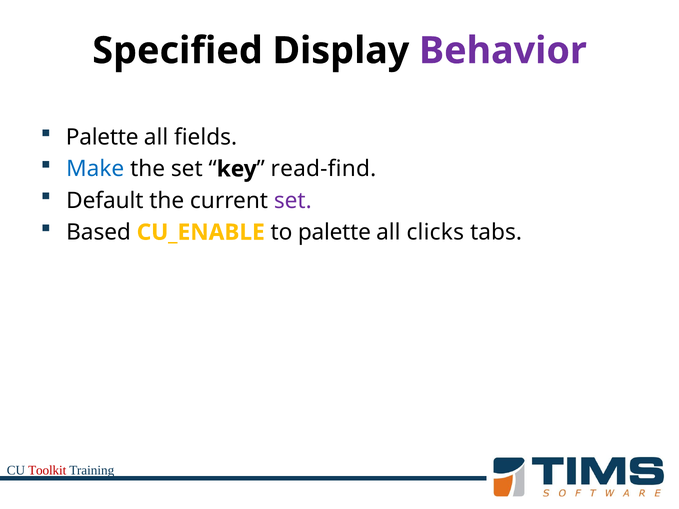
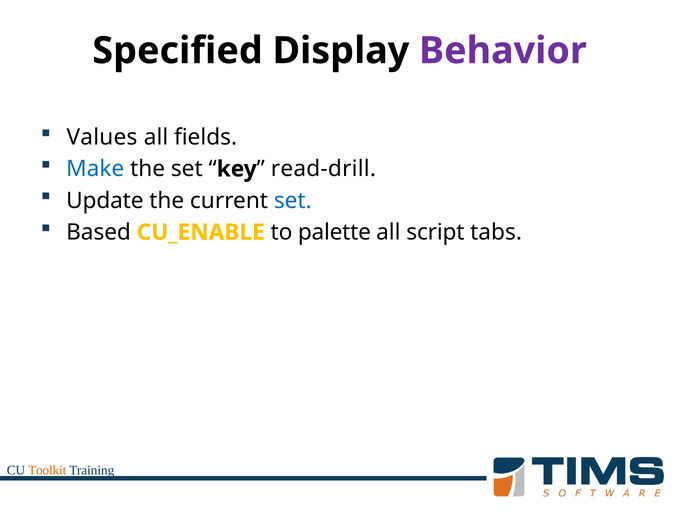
Palette: Palette -> Values (102, 137)
read-find: read-find -> read-drill (323, 169)
Default: Default -> Update (105, 201)
set colour: purple -> blue (293, 201)
clicks: clicks -> script (435, 232)
Toolkit colour: red -> orange (47, 471)
